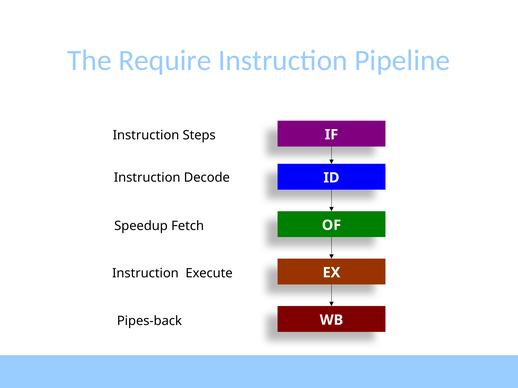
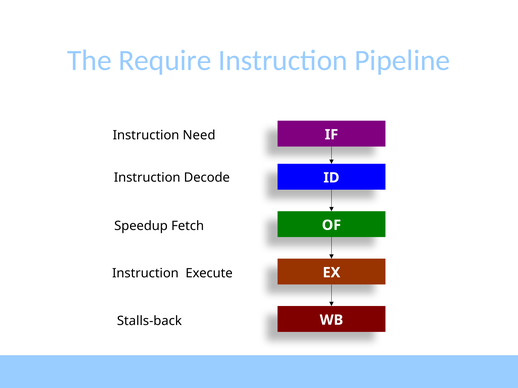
Steps: Steps -> Need (199, 136)
Pipes-back: Pipes-back -> Stalls-back (149, 321)
